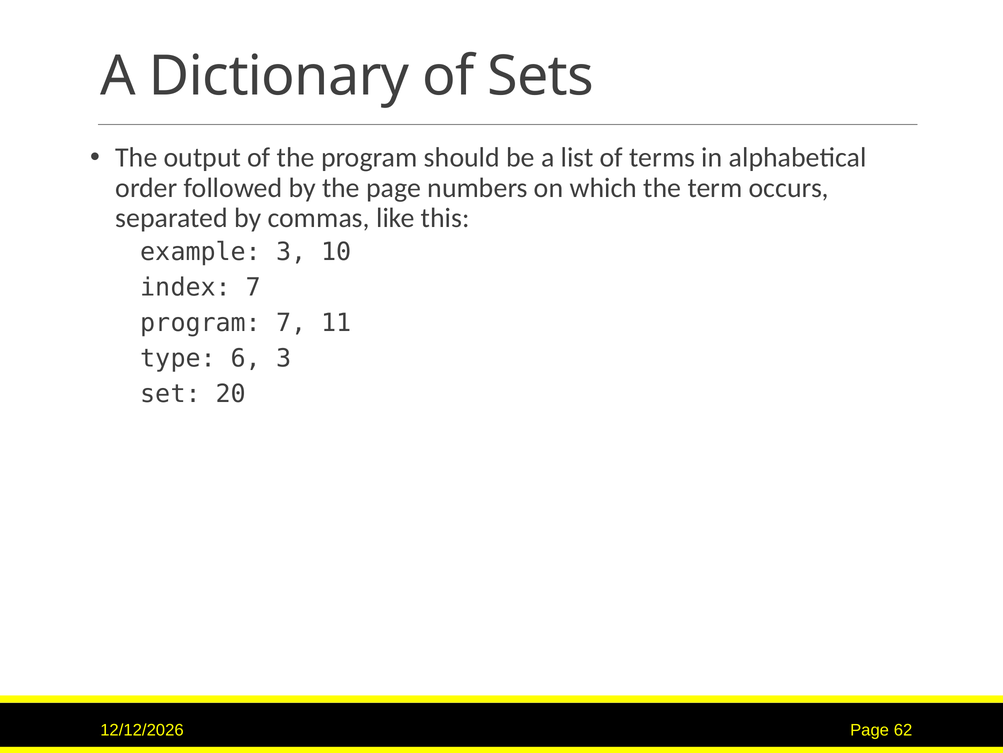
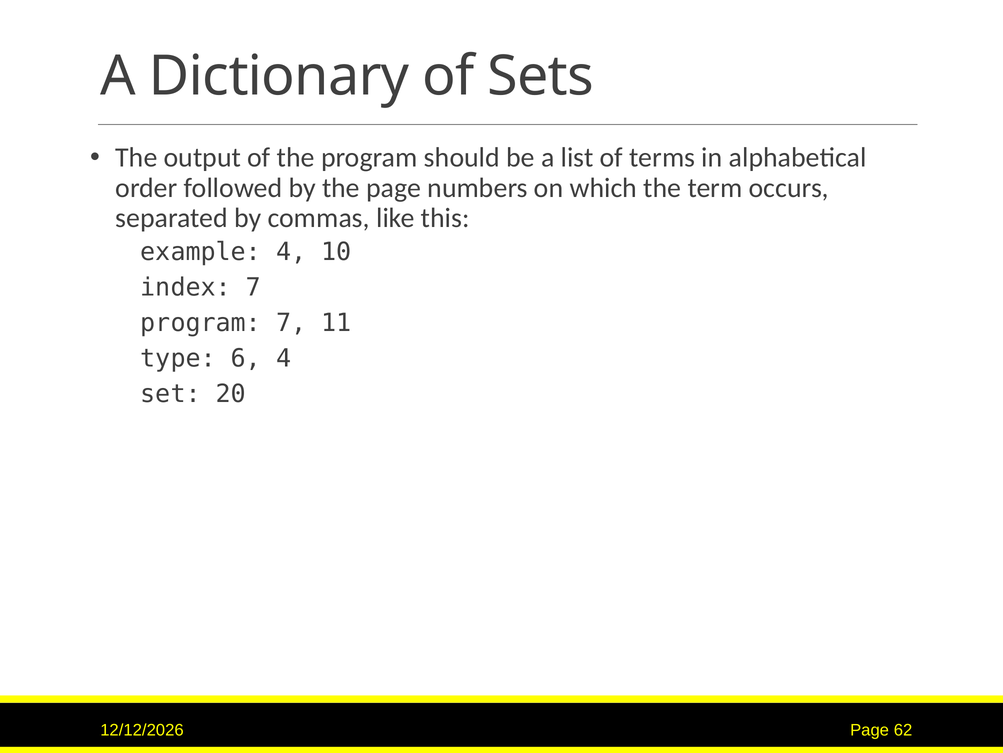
example 3: 3 -> 4 (291, 252)
6 3: 3 -> 4 (284, 358)
